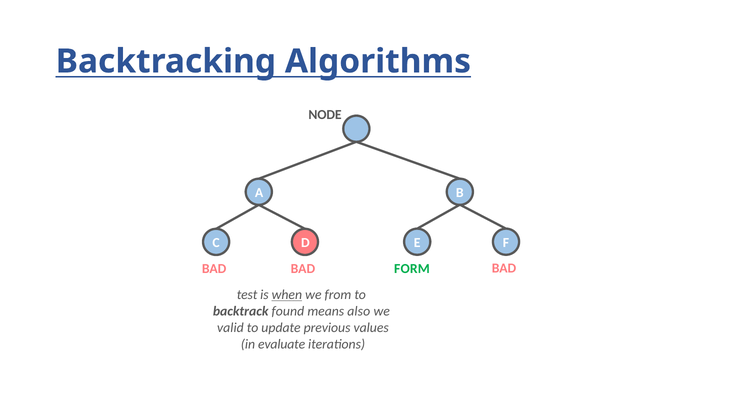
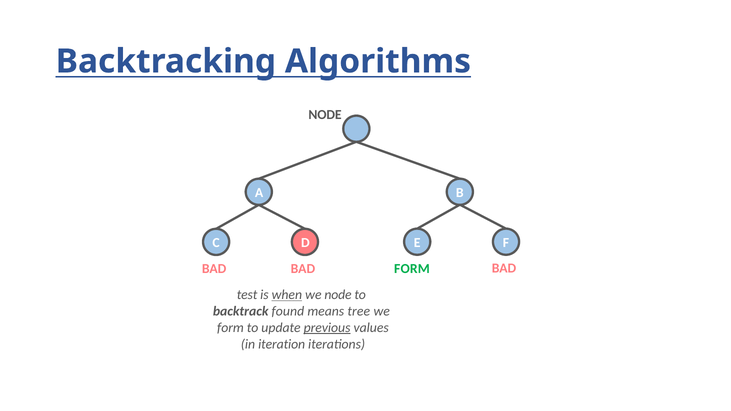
we from: from -> node (338, 295)
also: also -> tree (359, 311)
valid: valid -> form (230, 328)
previous underline: none -> present (327, 328)
evaluate: evaluate -> iteration (282, 344)
